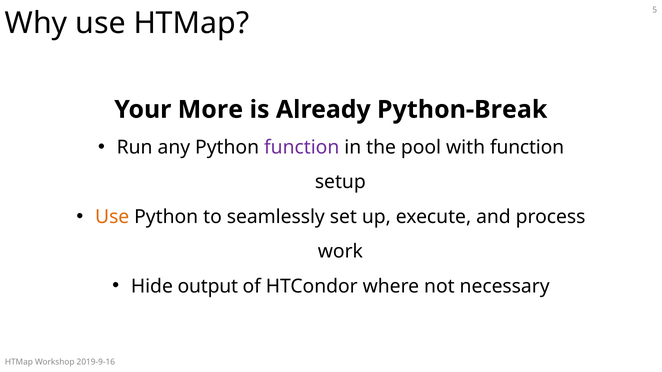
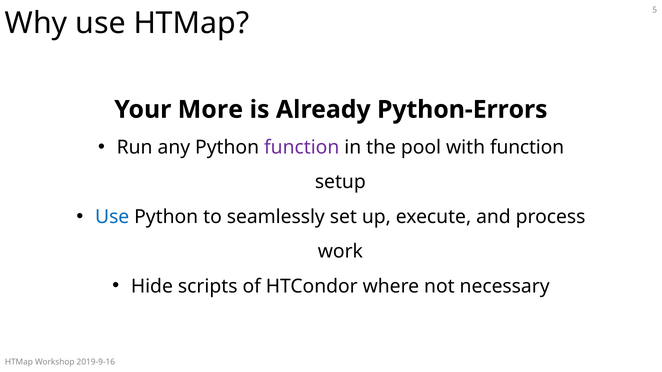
Python-Break: Python-Break -> Python-Errors (462, 110)
Use colour: orange -> blue (112, 217)
output: output -> scripts (208, 286)
